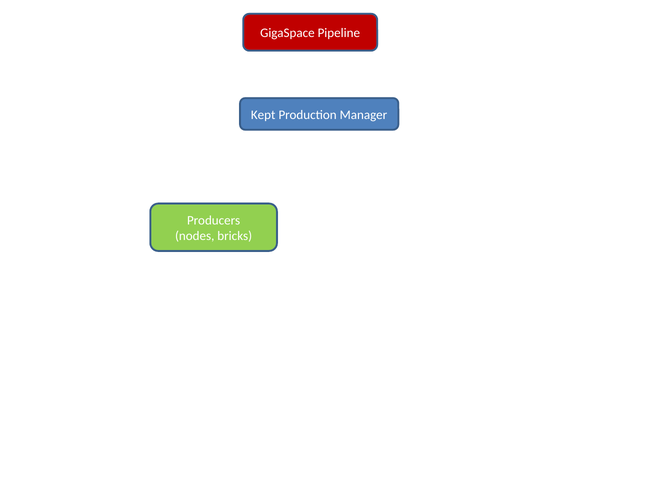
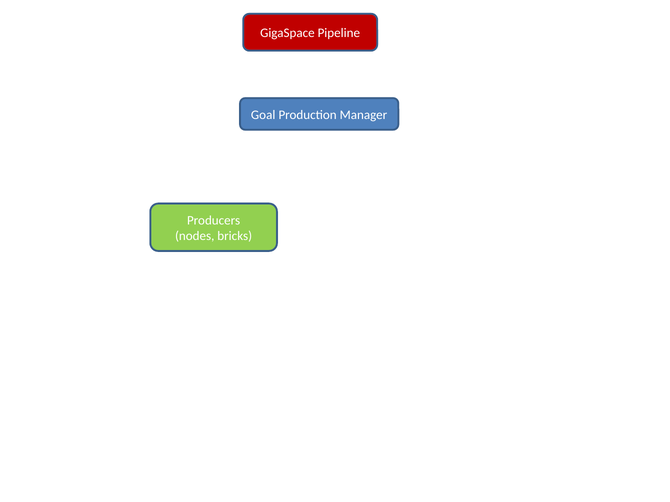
Kept: Kept -> Goal (263, 115)
